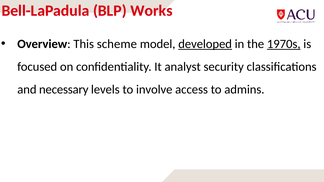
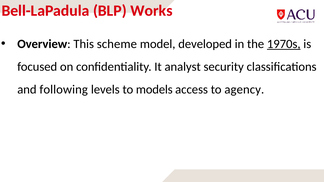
developed underline: present -> none (205, 44)
necessary: necessary -> following (64, 89)
involve: involve -> models (154, 89)
admins: admins -> agency (244, 89)
